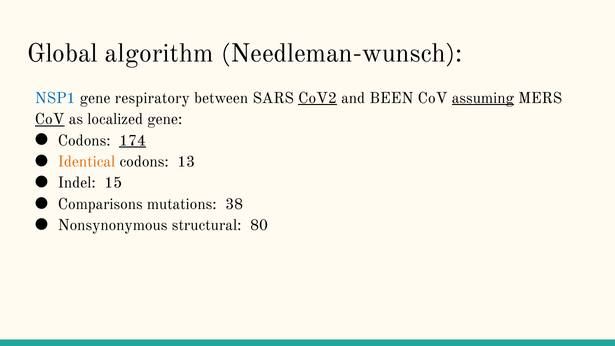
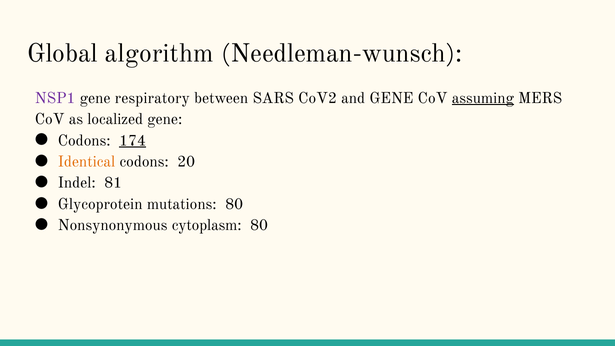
NSP1 colour: blue -> purple (55, 98)
CoV2 underline: present -> none (318, 98)
and BEEN: BEEN -> GENE (391, 98)
CoV underline: present -> none (50, 119)
13: 13 -> 20 (186, 162)
15: 15 -> 81 (113, 183)
Comparisons: Comparisons -> Glycoprotein (100, 204)
mutations 38: 38 -> 80 (234, 204)
structural: structural -> cytoplasm (207, 225)
